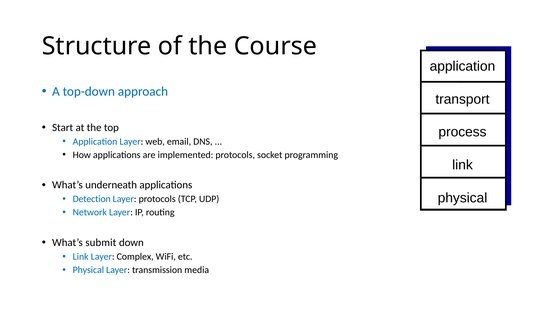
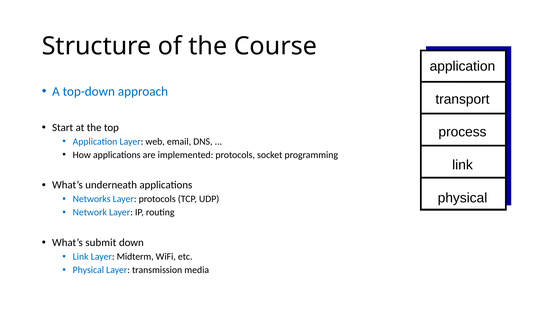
Detection: Detection -> Networks (92, 199)
Complex: Complex -> Midterm (135, 256)
